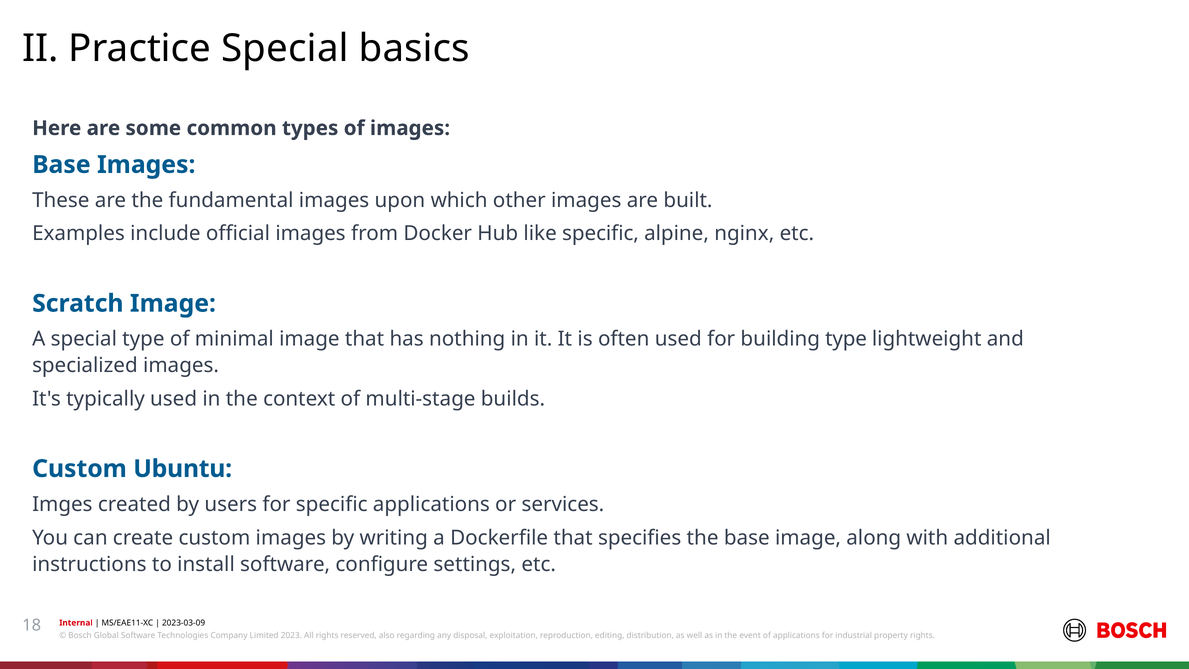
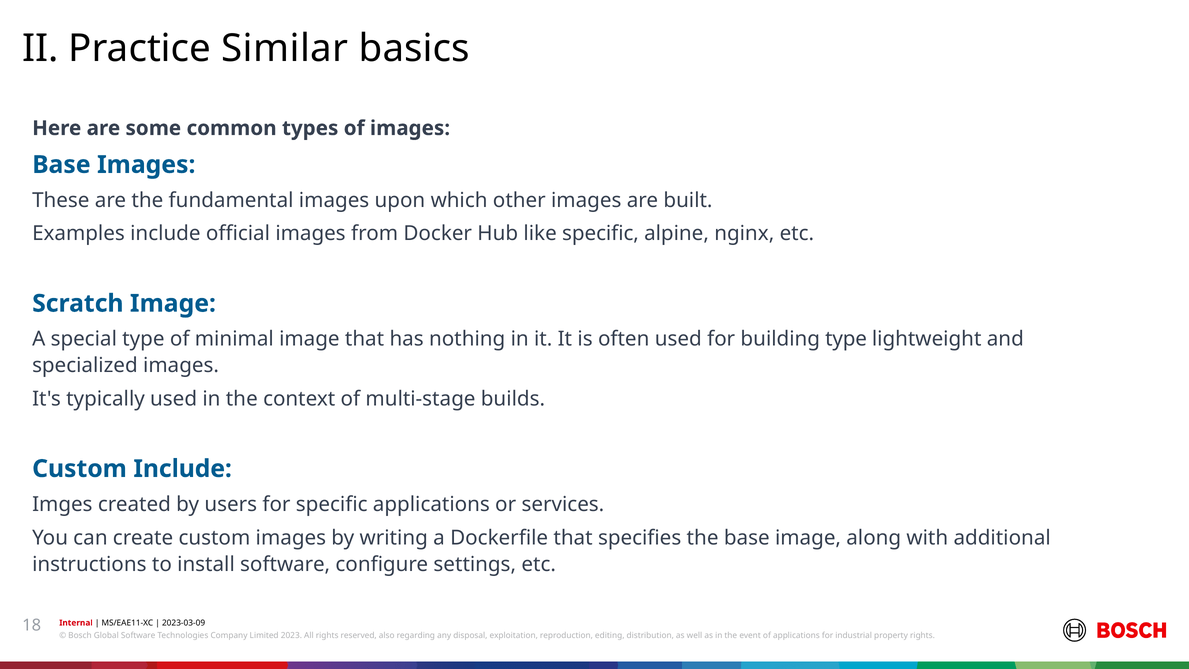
Practice Special: Special -> Similar (285, 48)
Custom Ubuntu: Ubuntu -> Include (183, 469)
